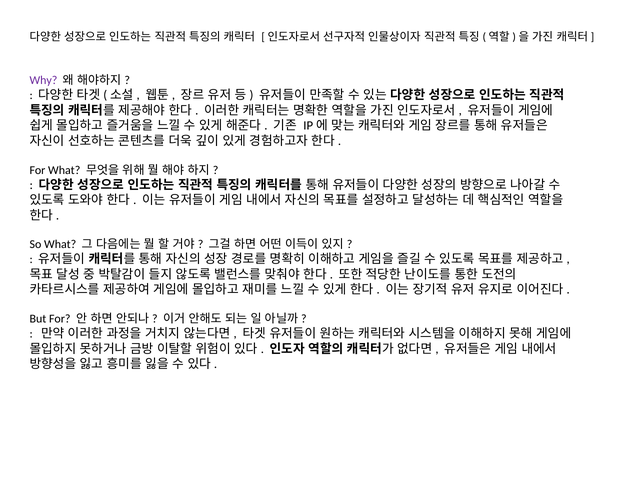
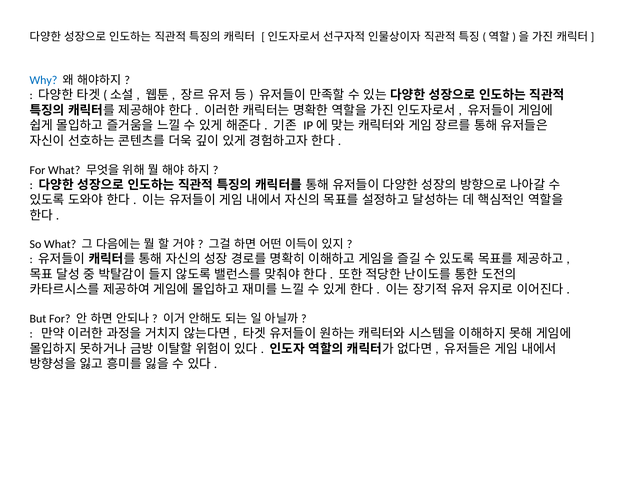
Why colour: purple -> blue (43, 81)
